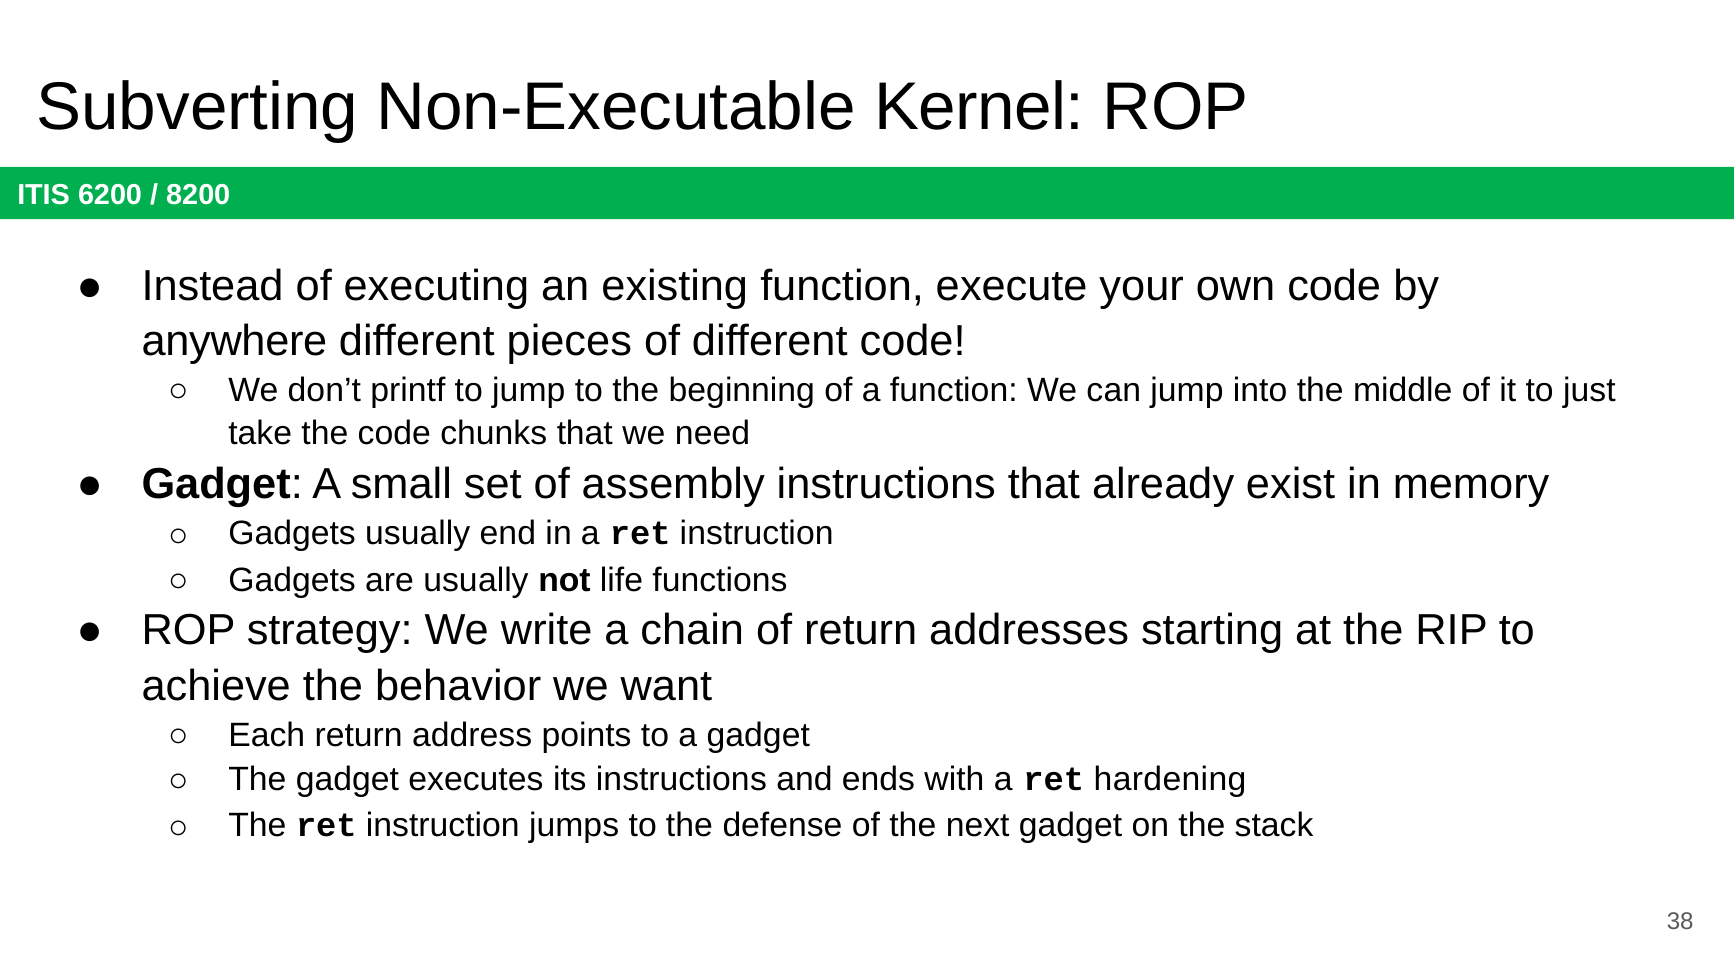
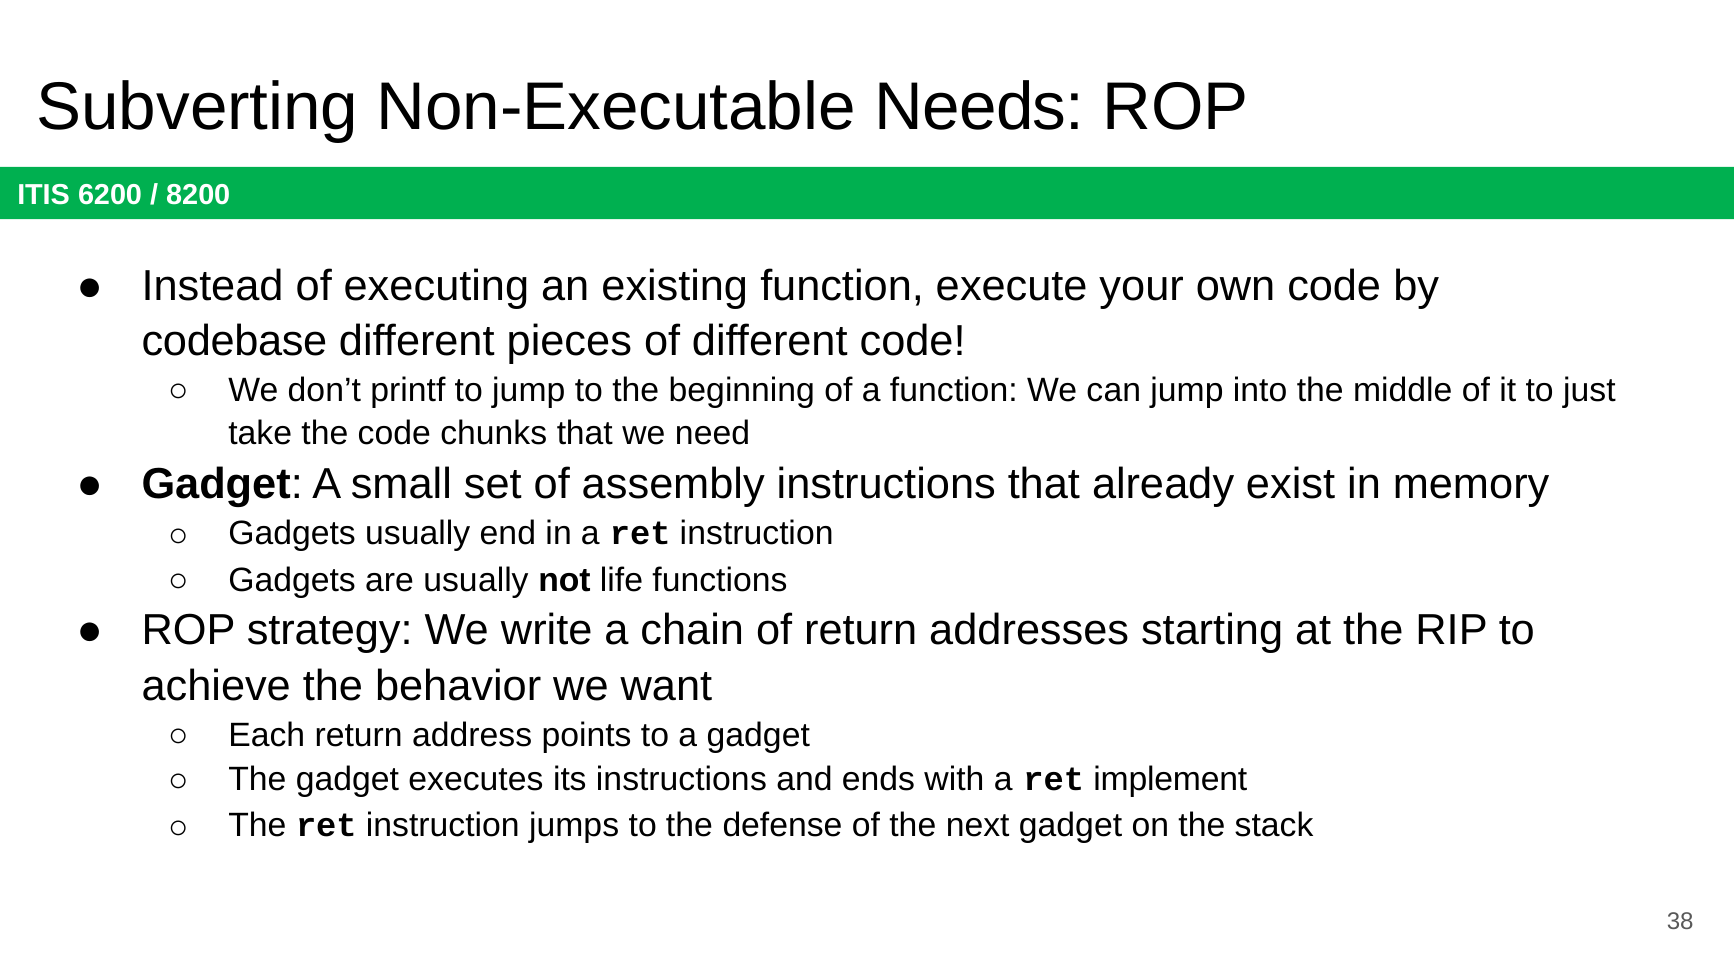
Kernel: Kernel -> Needs (979, 107)
anywhere: anywhere -> codebase (234, 342)
hardening: hardening -> implement (1170, 779)
